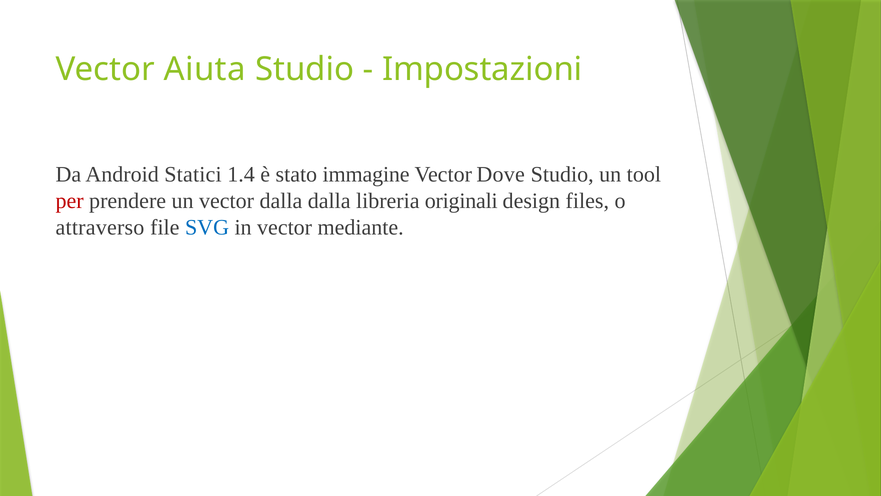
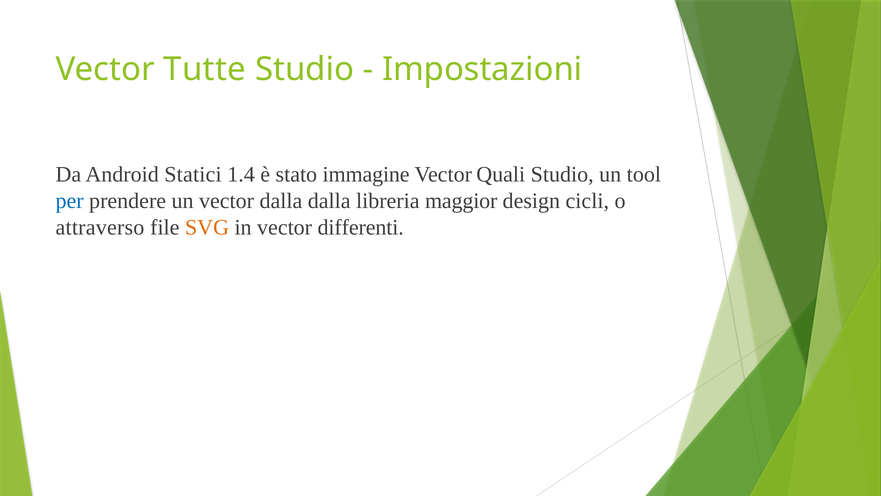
Aiuta: Aiuta -> Tutte (205, 69)
Dove: Dove -> Quali (501, 174)
per colour: red -> blue (70, 201)
originali: originali -> maggior (461, 201)
files: files -> cicli (587, 201)
SVG colour: blue -> orange (207, 227)
mediante: mediante -> differenti (361, 227)
